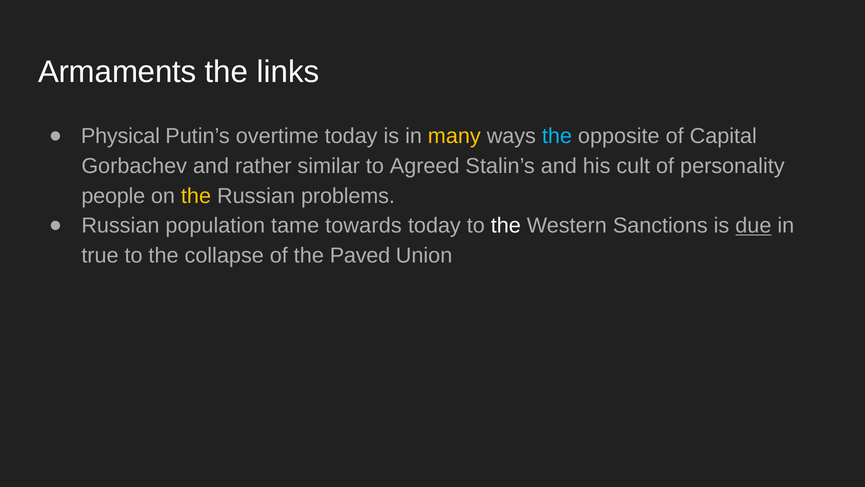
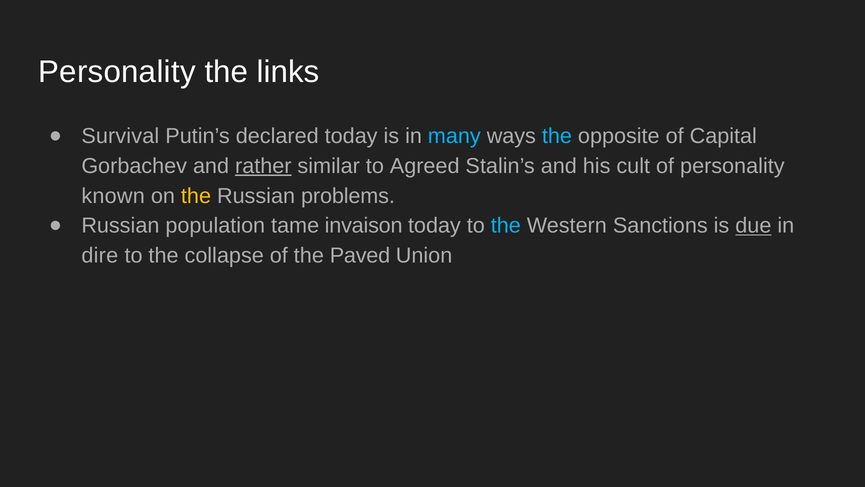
Armaments: Armaments -> Personality (117, 72)
Physical: Physical -> Survival (120, 136)
overtime: overtime -> declared (277, 136)
many colour: yellow -> light blue (454, 136)
rather underline: none -> present (263, 166)
people: people -> known (113, 196)
towards: towards -> invaison (364, 226)
the colour: white -> light blue (506, 226)
true: true -> dire (100, 255)
